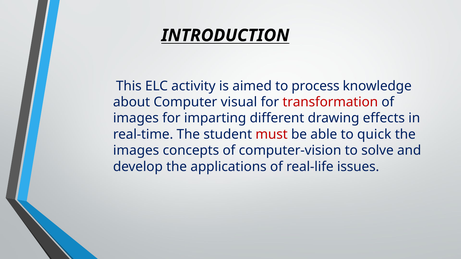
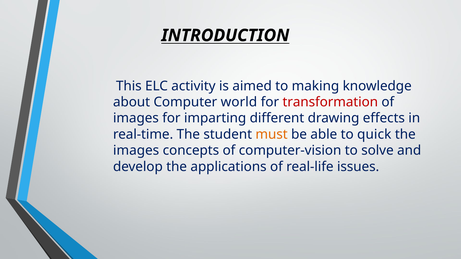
process: process -> making (315, 86)
visual: visual -> world (239, 102)
must colour: red -> orange (272, 135)
